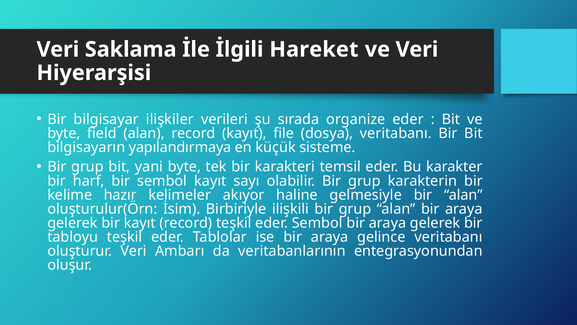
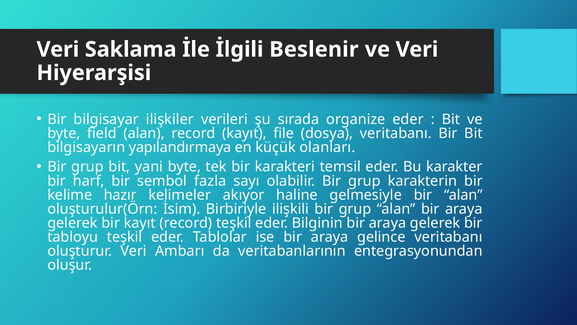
Hareket: Hareket -> Beslenir (314, 49)
sisteme: sisteme -> olanları (327, 147)
sembol kayıt: kayıt -> fazla (210, 181)
eder Sembol: Sembol -> Bilginin (317, 223)
